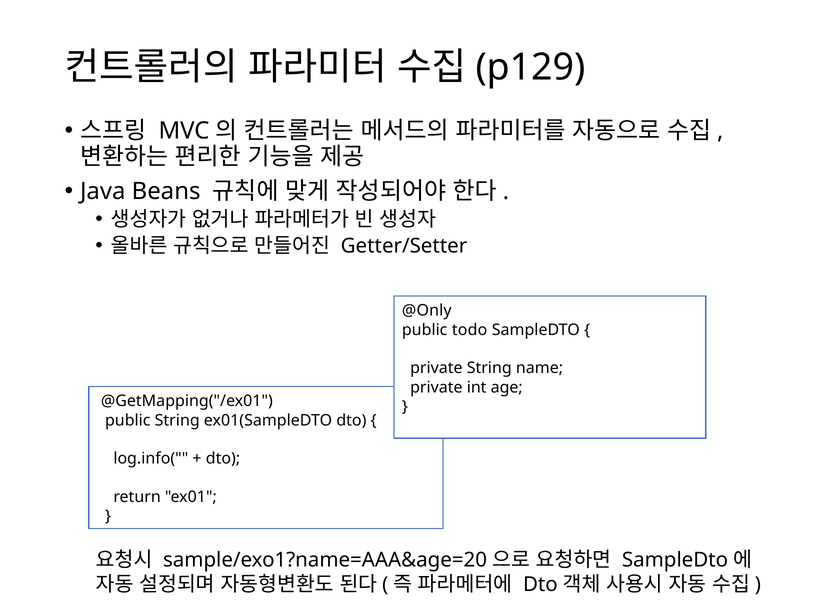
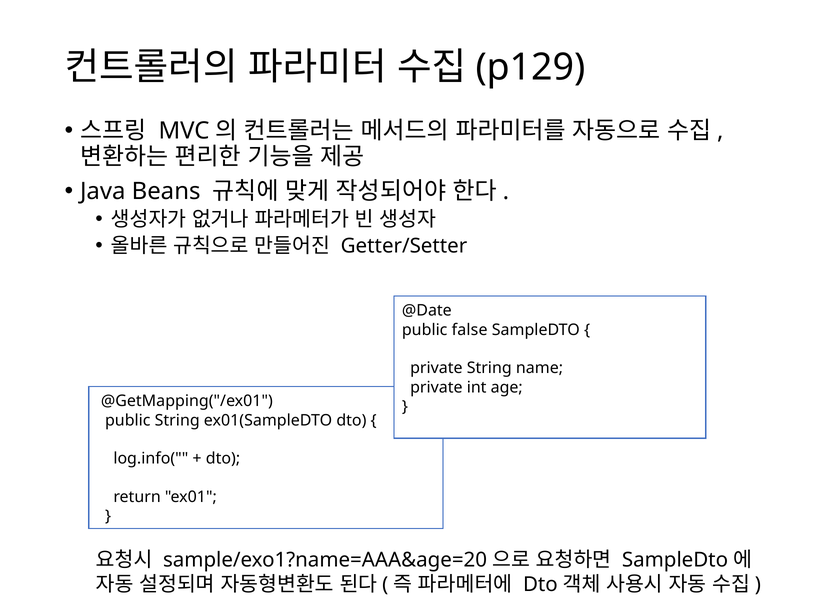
@Only: @Only -> @Date (427, 311)
todo: todo -> false (470, 330)
